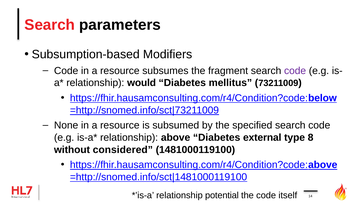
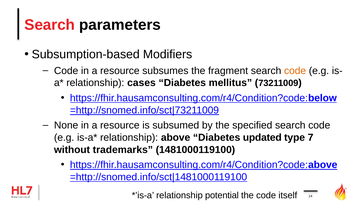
code colour: purple -> orange (295, 71)
would: would -> cases (141, 83)
external: external -> updated (262, 137)
8: 8 -> 7 (311, 137)
considered: considered -> trademarks (123, 150)
